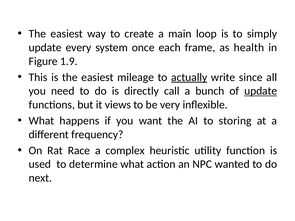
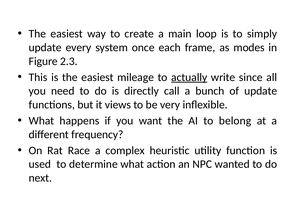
health: health -> modes (249, 48)
1.9: 1.9 -> 2.3 (69, 61)
update underline: present -> none (261, 91)
storing: storing -> belong (235, 121)
